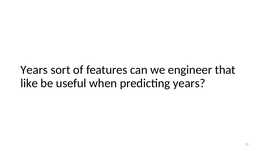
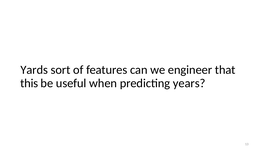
Years: Years -> Yards (34, 70)
like: like -> this (29, 83)
